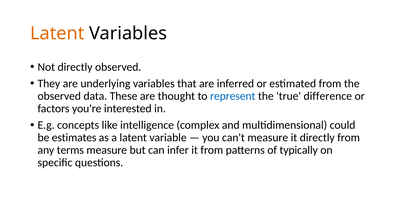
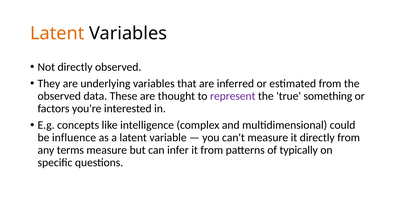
represent colour: blue -> purple (233, 96)
difference: difference -> something (328, 96)
estimates: estimates -> influence (74, 137)
